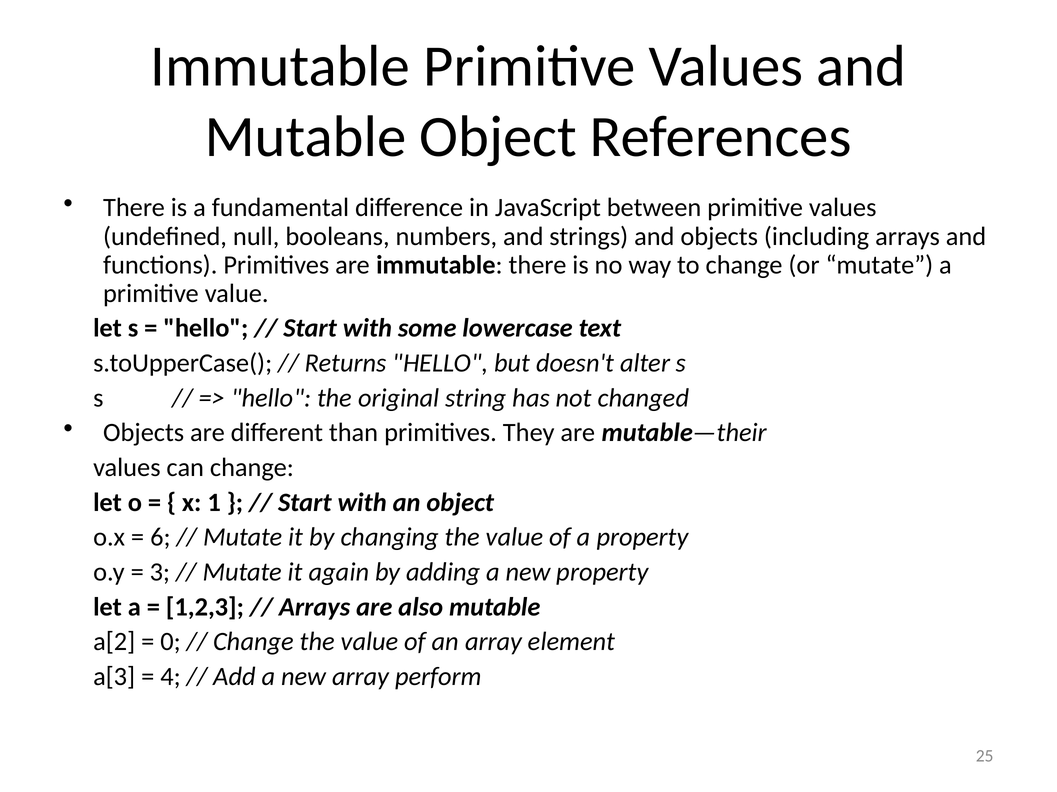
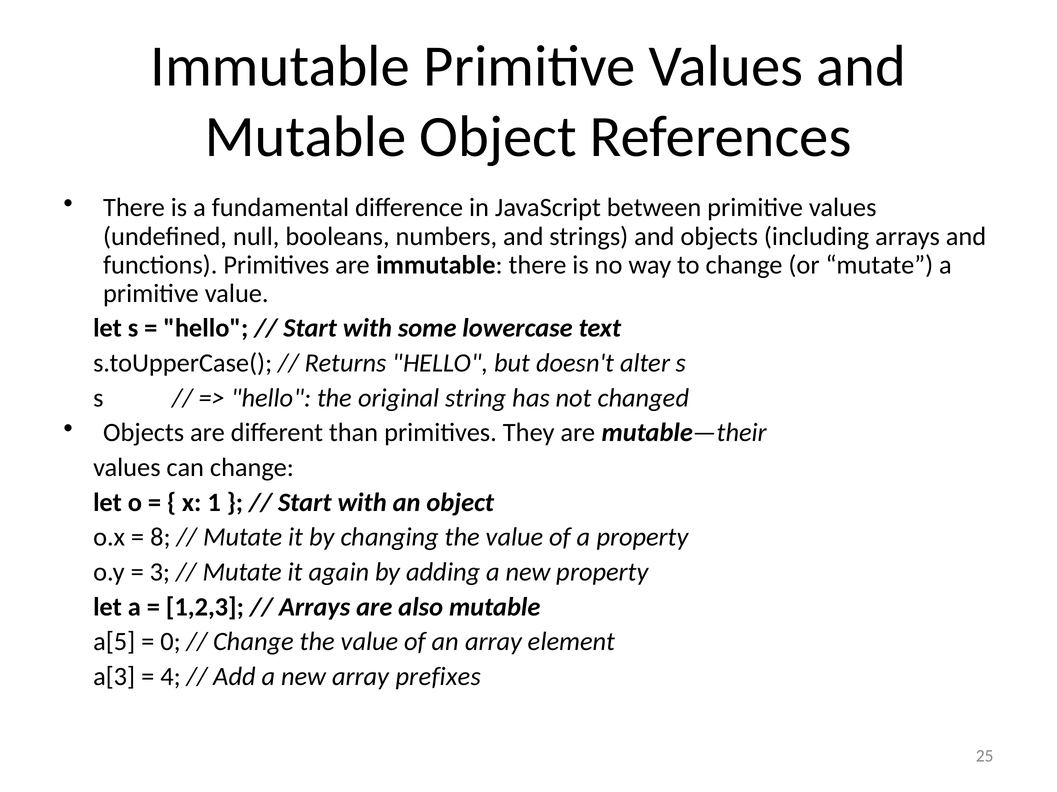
6: 6 -> 8 (160, 538)
a[2: a[2 -> a[5 (114, 642)
perform: perform -> prefixes (438, 677)
